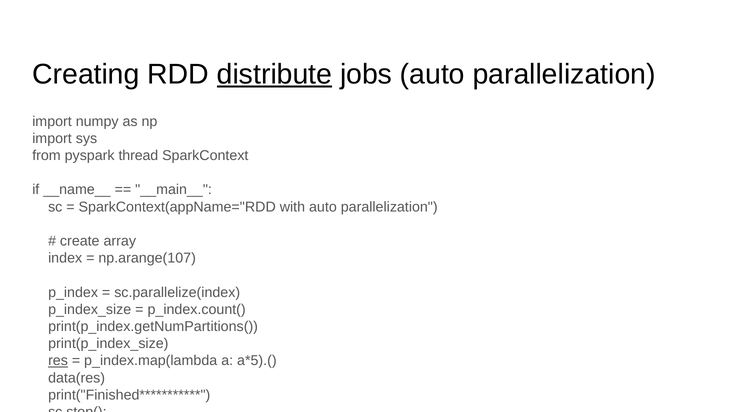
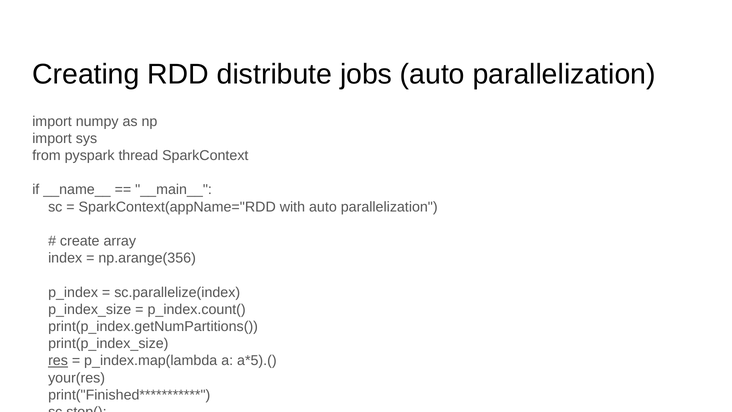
distribute underline: present -> none (275, 74)
np.arange(107: np.arange(107 -> np.arange(356 (147, 258)
data(res: data(res -> your(res (77, 378)
